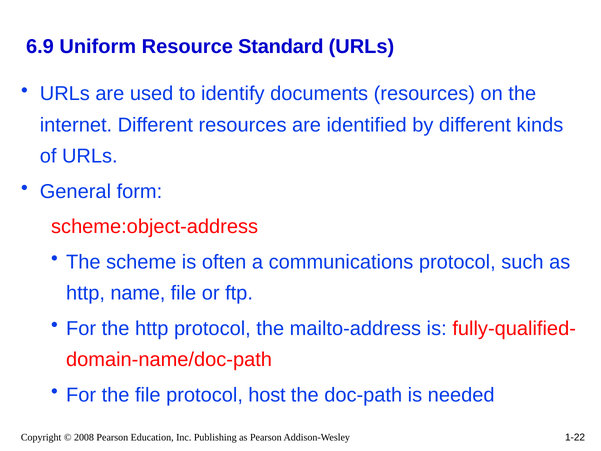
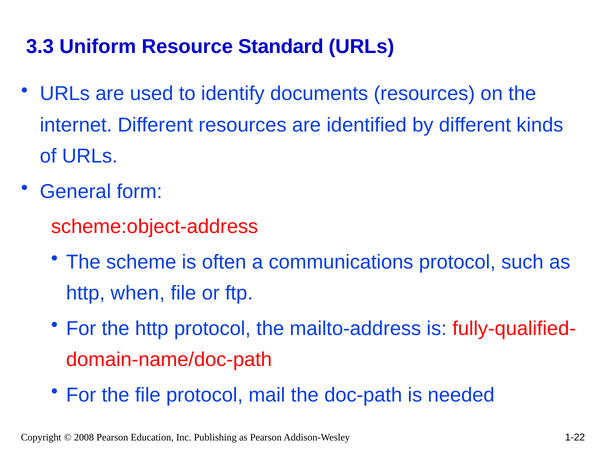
6.9: 6.9 -> 3.3 (40, 46)
name: name -> when (138, 293)
host: host -> mail (267, 395)
